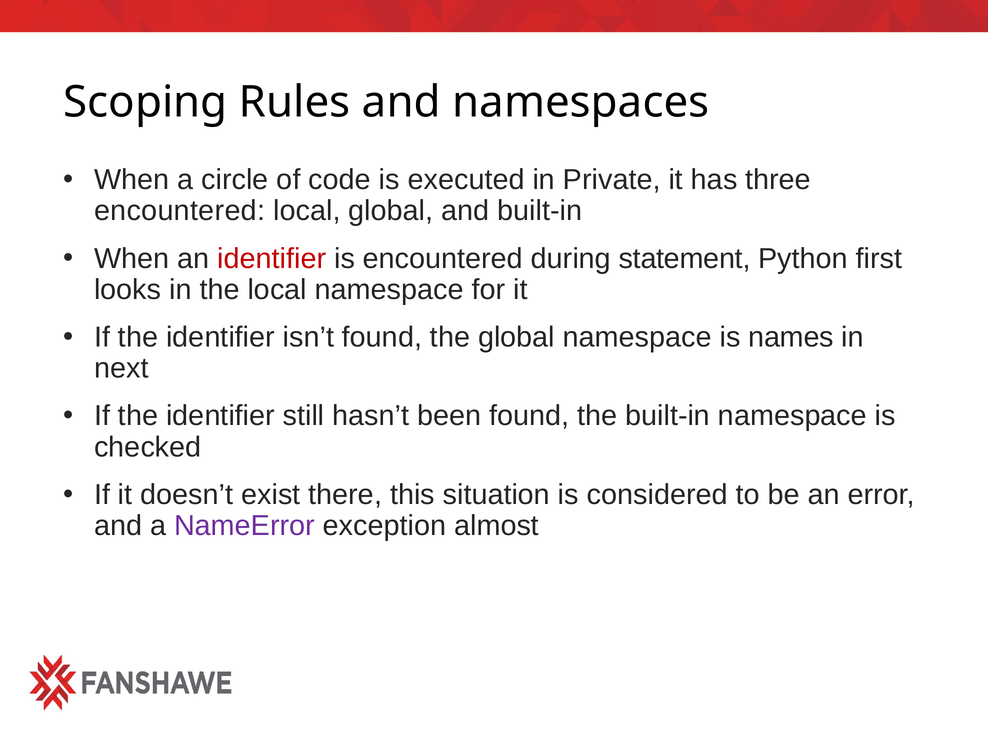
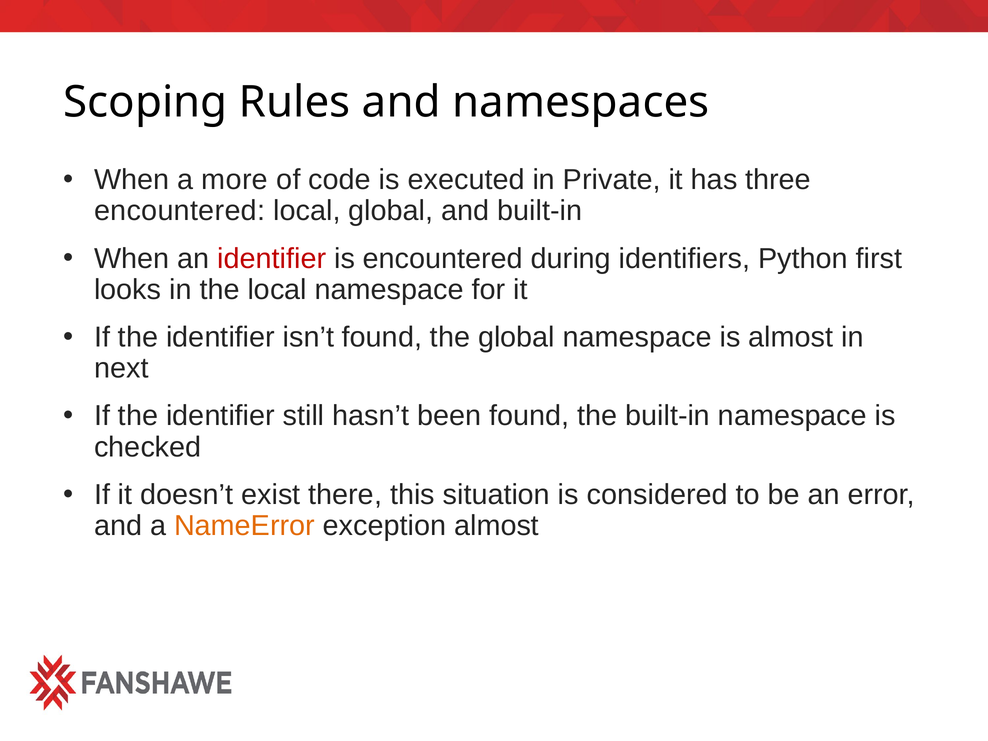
circle: circle -> more (235, 180)
statement: statement -> identifiers (684, 258)
is names: names -> almost (791, 337)
NameError colour: purple -> orange (244, 526)
